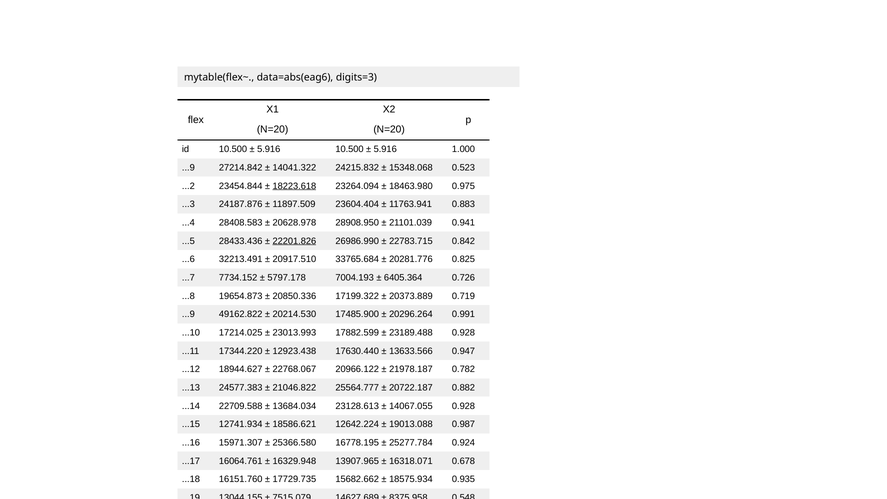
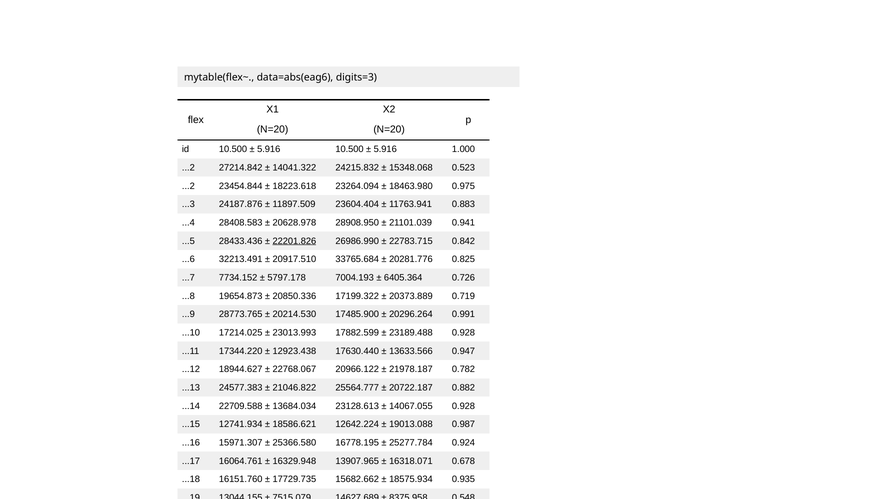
...9: ...9 -> ...2 (188, 168)
18223.618 underline: present -> none (294, 186)
49162.822: 49162.822 -> 28773.765 (241, 314)
